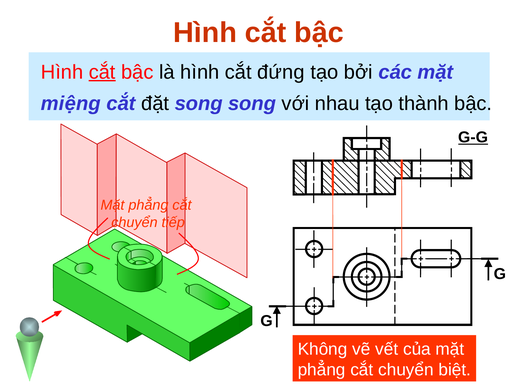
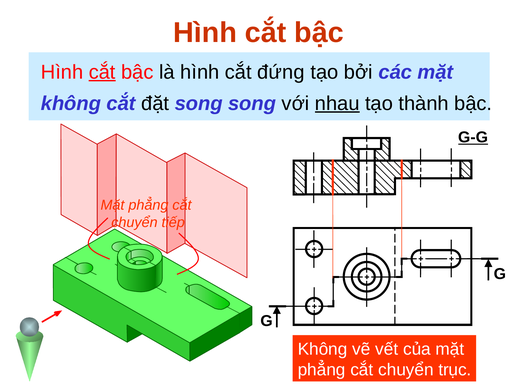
miệng: miệng -> không (71, 104)
nhau underline: none -> present (337, 104)
biệt: biệt -> trục (455, 371)
